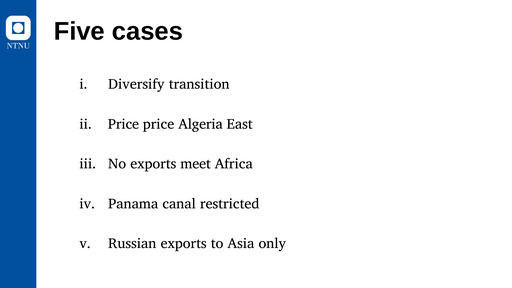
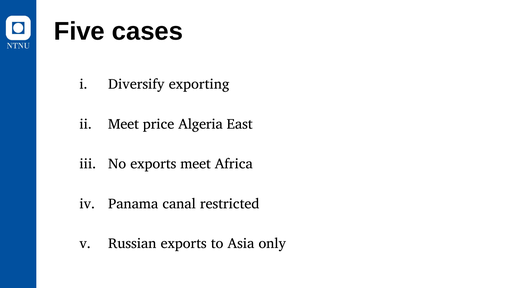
transition: transition -> exporting (199, 84)
Price: Price -> Meet (123, 124)
